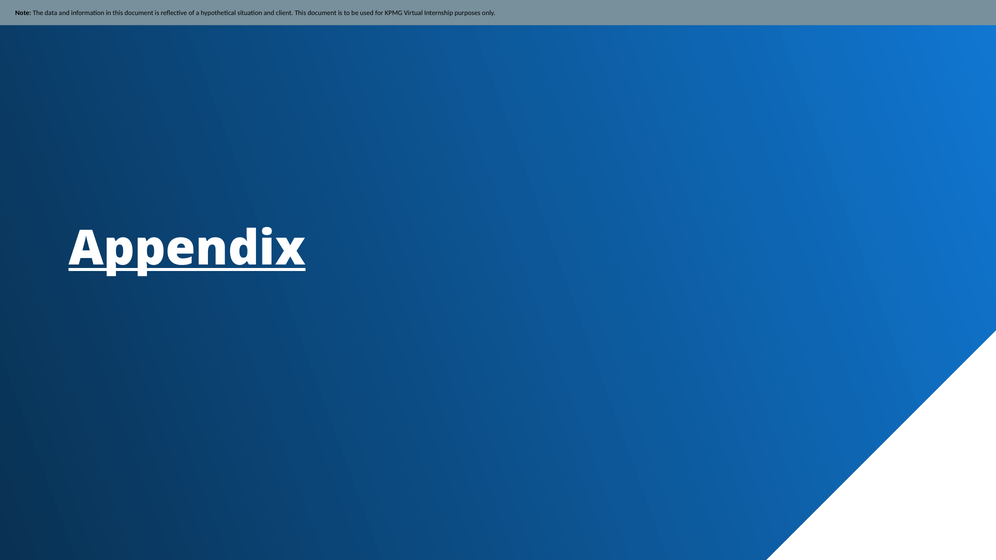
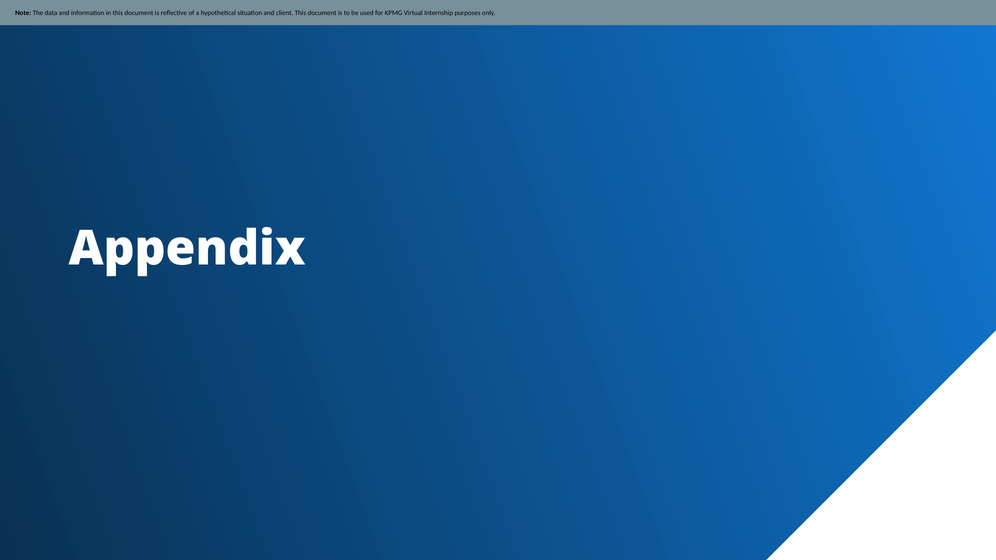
Appendix underline: present -> none (187, 249)
